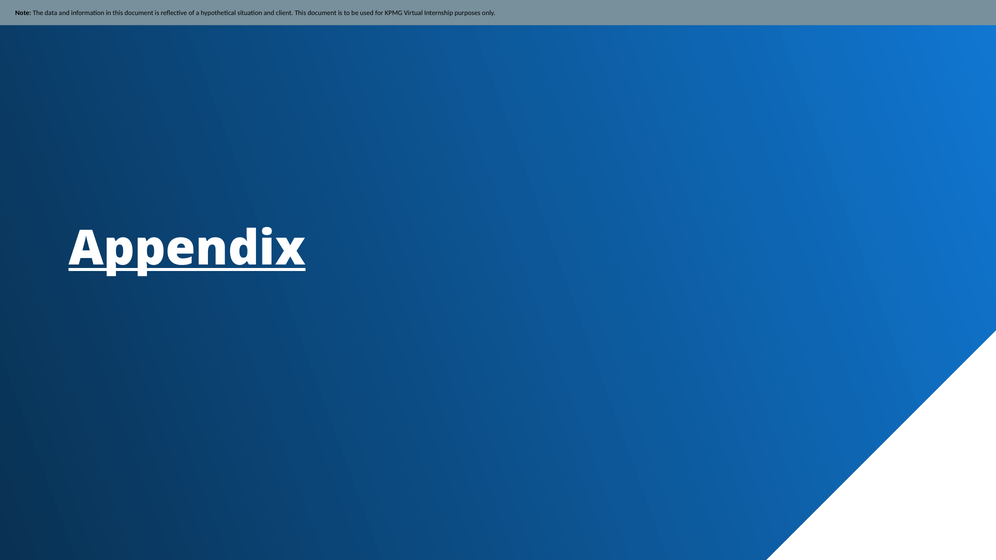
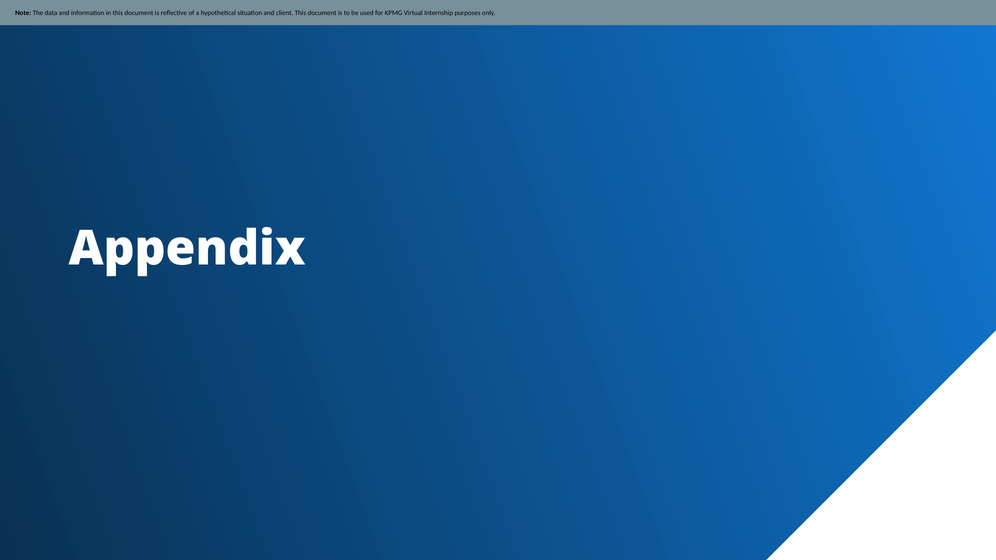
Appendix underline: present -> none (187, 249)
